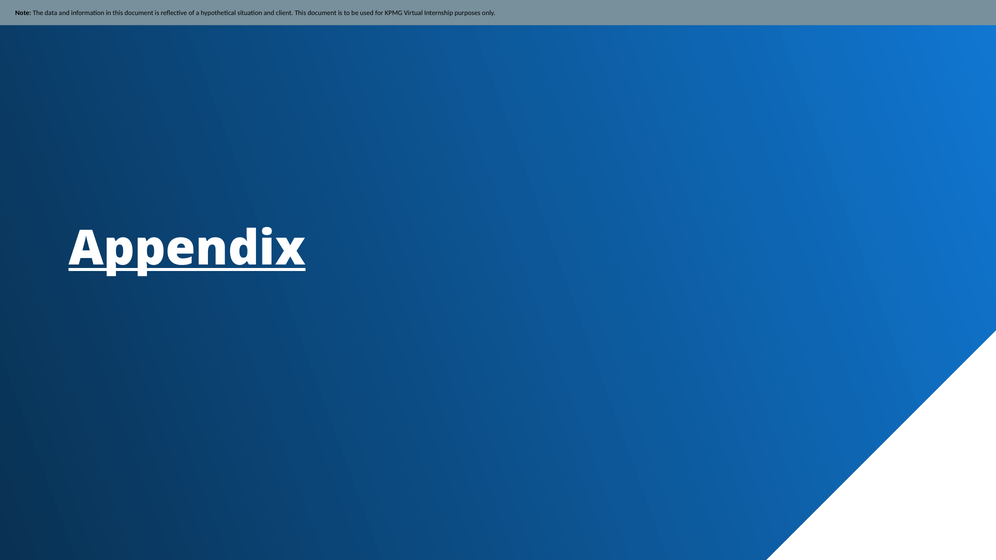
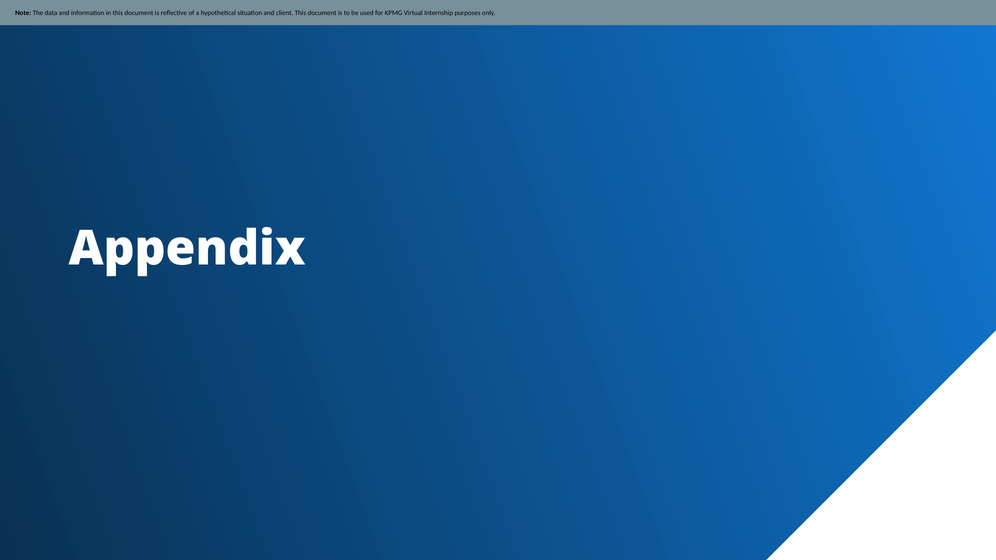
Appendix underline: present -> none (187, 249)
